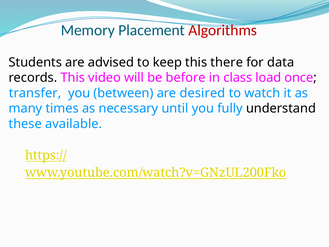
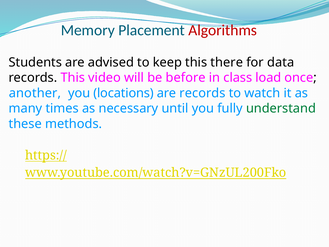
transfer: transfer -> another (35, 93)
between: between -> locations (124, 93)
are desired: desired -> records (202, 93)
understand colour: black -> green (281, 108)
available: available -> methods (74, 124)
